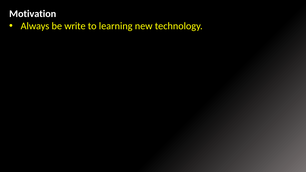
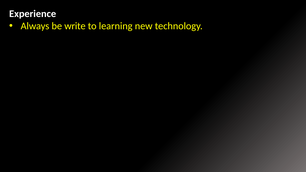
Motivation: Motivation -> Experience (33, 14)
